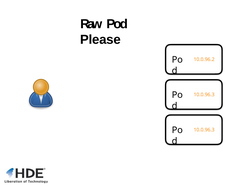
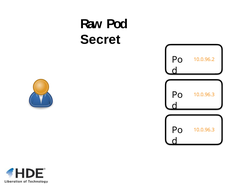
Please: Please -> Secret (100, 40)
